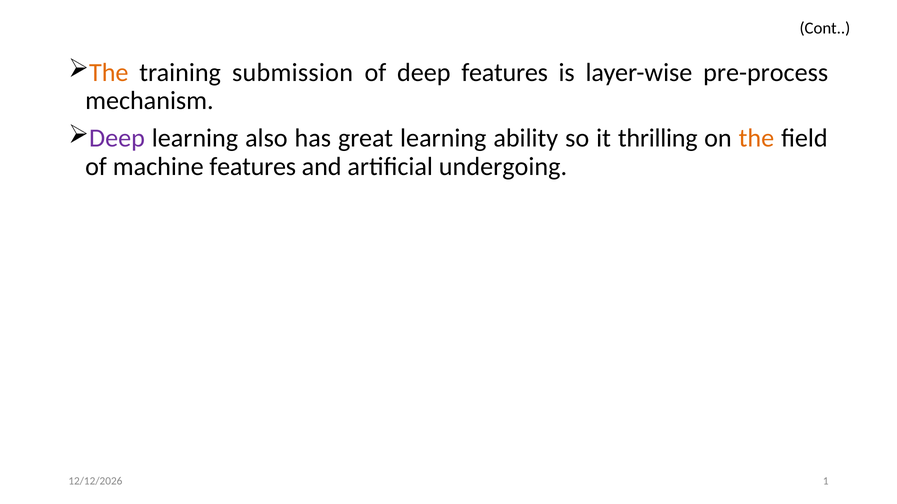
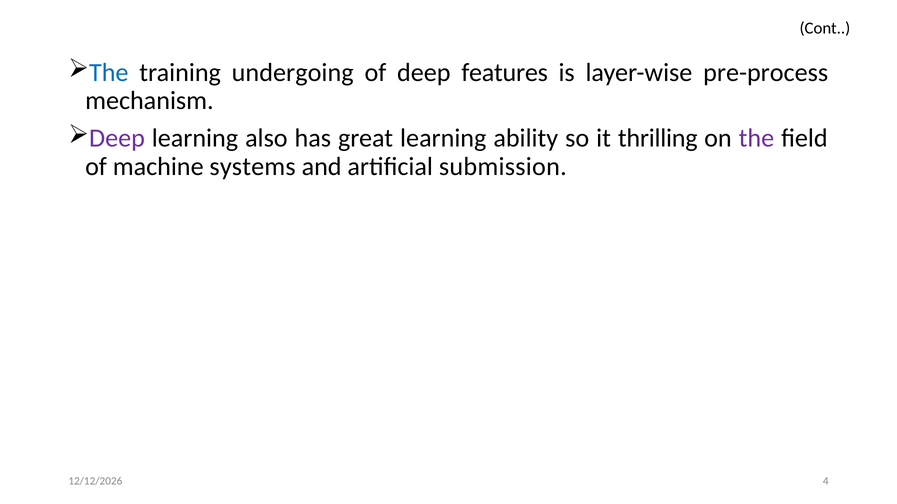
The colour: orange -> blue (109, 73)
submission: submission -> undergoing (293, 73)
the colour: orange -> purple (756, 138)
machine features: features -> systems (253, 167)
undergoing: undergoing -> submission (503, 167)
1: 1 -> 4 (826, 482)
